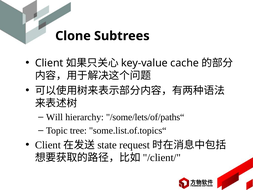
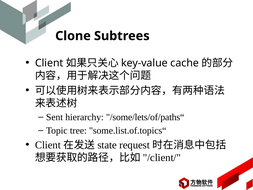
Will: Will -> Sent (55, 117)
